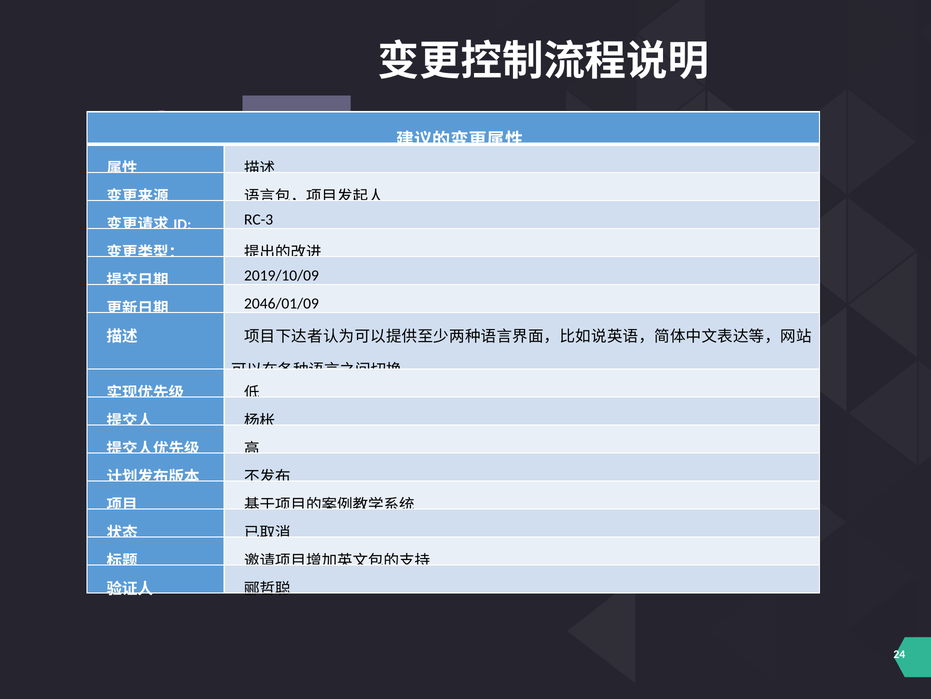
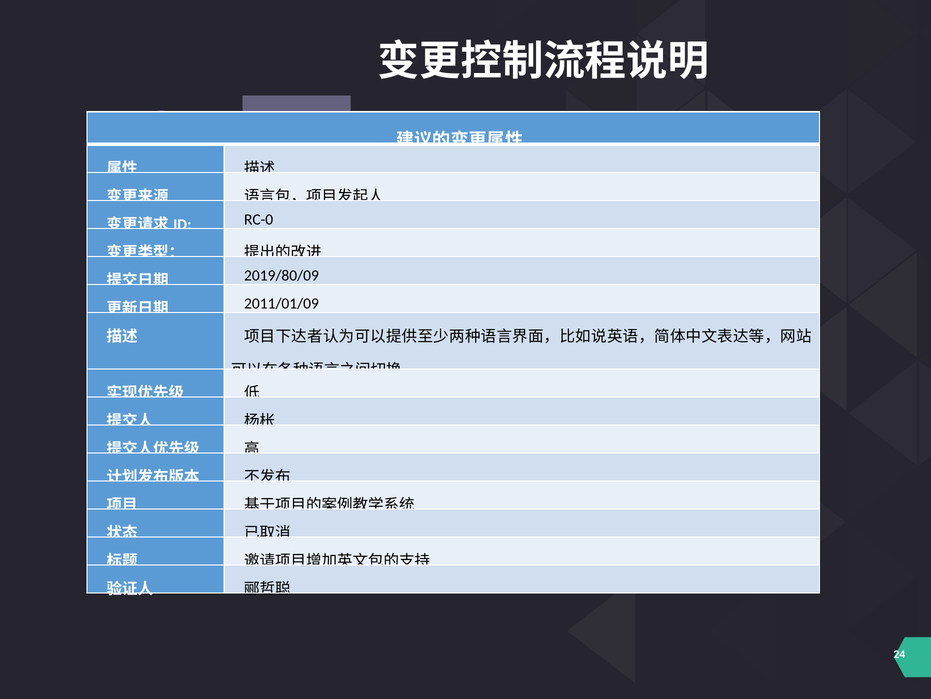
RC-3: RC-3 -> RC-0 (259, 219)
2019/10/09: 2019/10/09 -> 2019/80/09 (281, 275)
2046/01/09: 2046/01/09 -> 2011/01/09 (281, 303)
